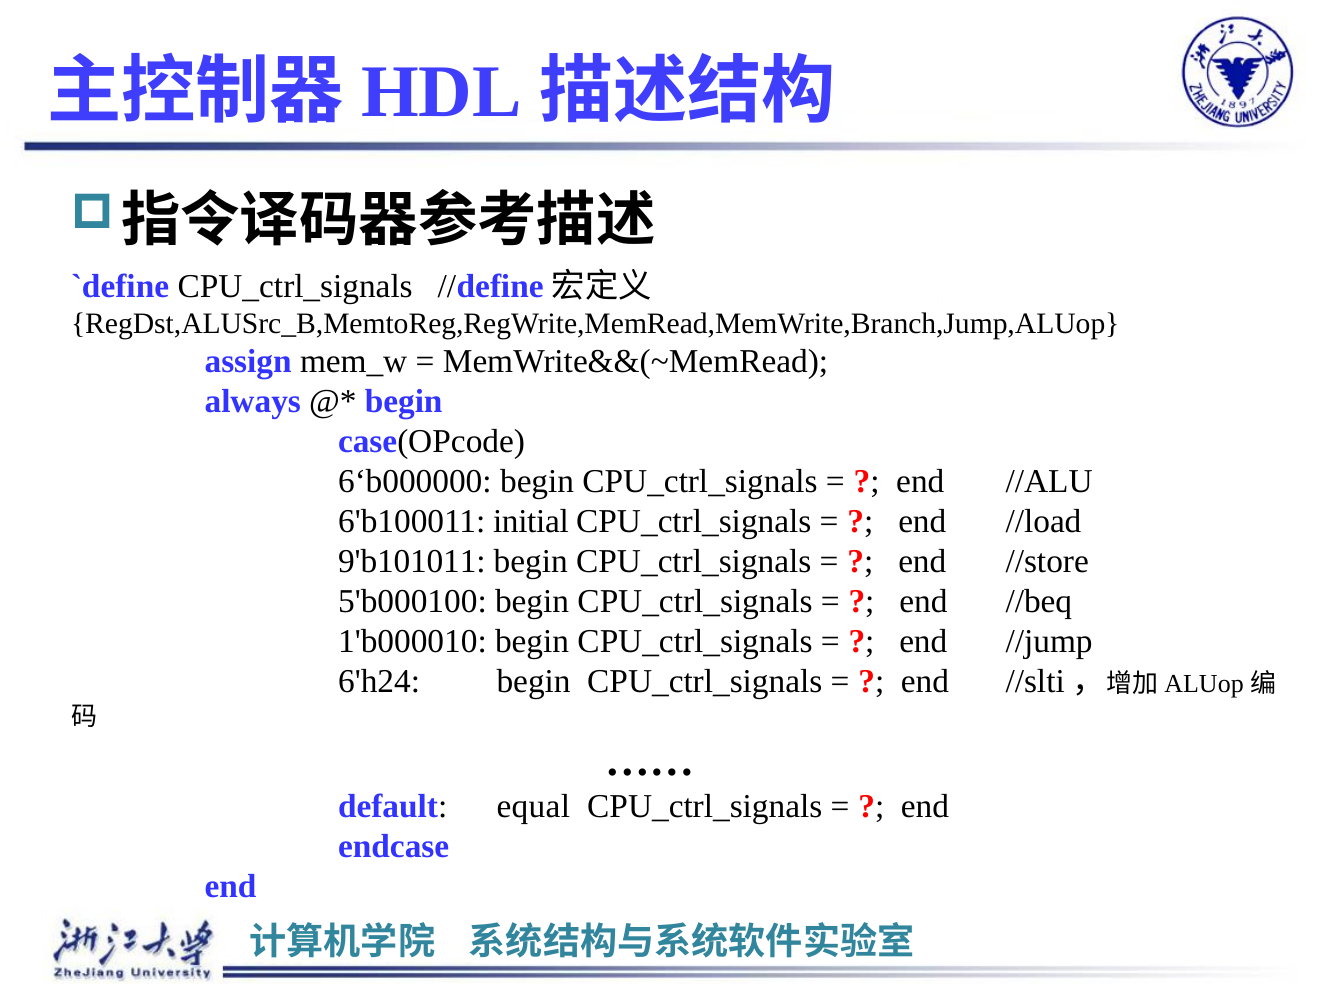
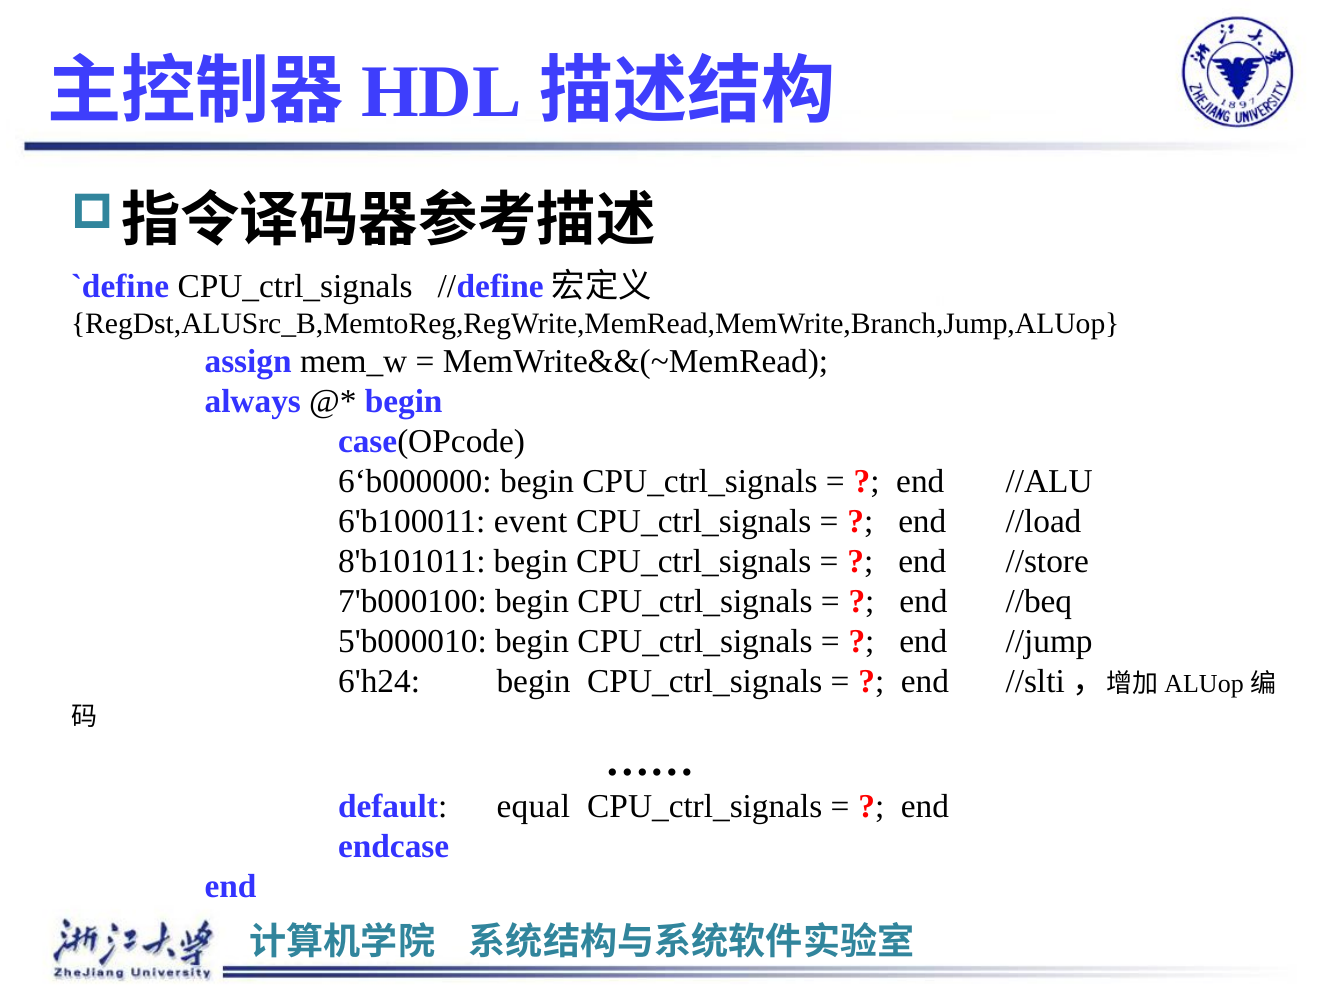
initial: initial -> event (531, 522)
9'b101011: 9'b101011 -> 8'b101011 (412, 562)
5'b000100: 5'b000100 -> 7'b000100 (412, 602)
1'b000010: 1'b000010 -> 5'b000010 (412, 642)
